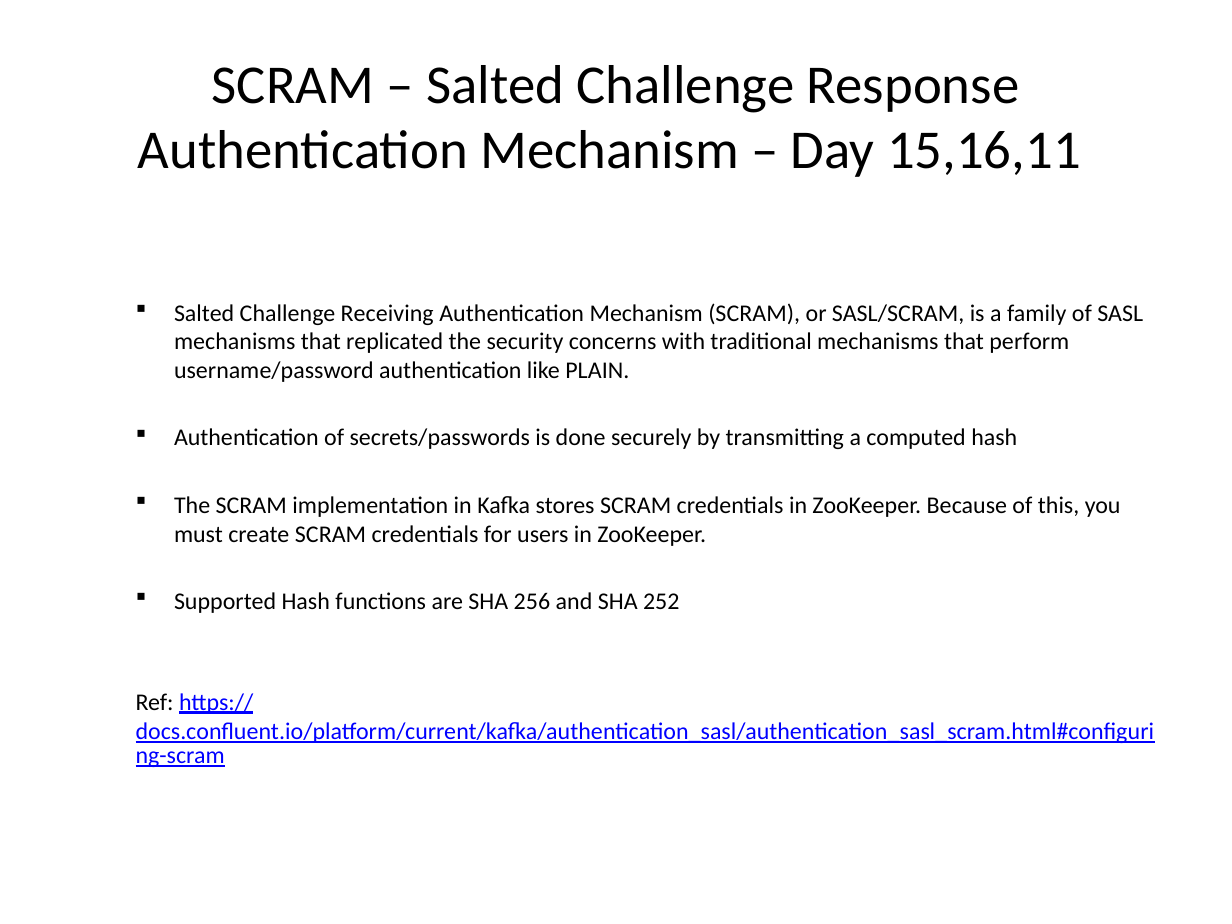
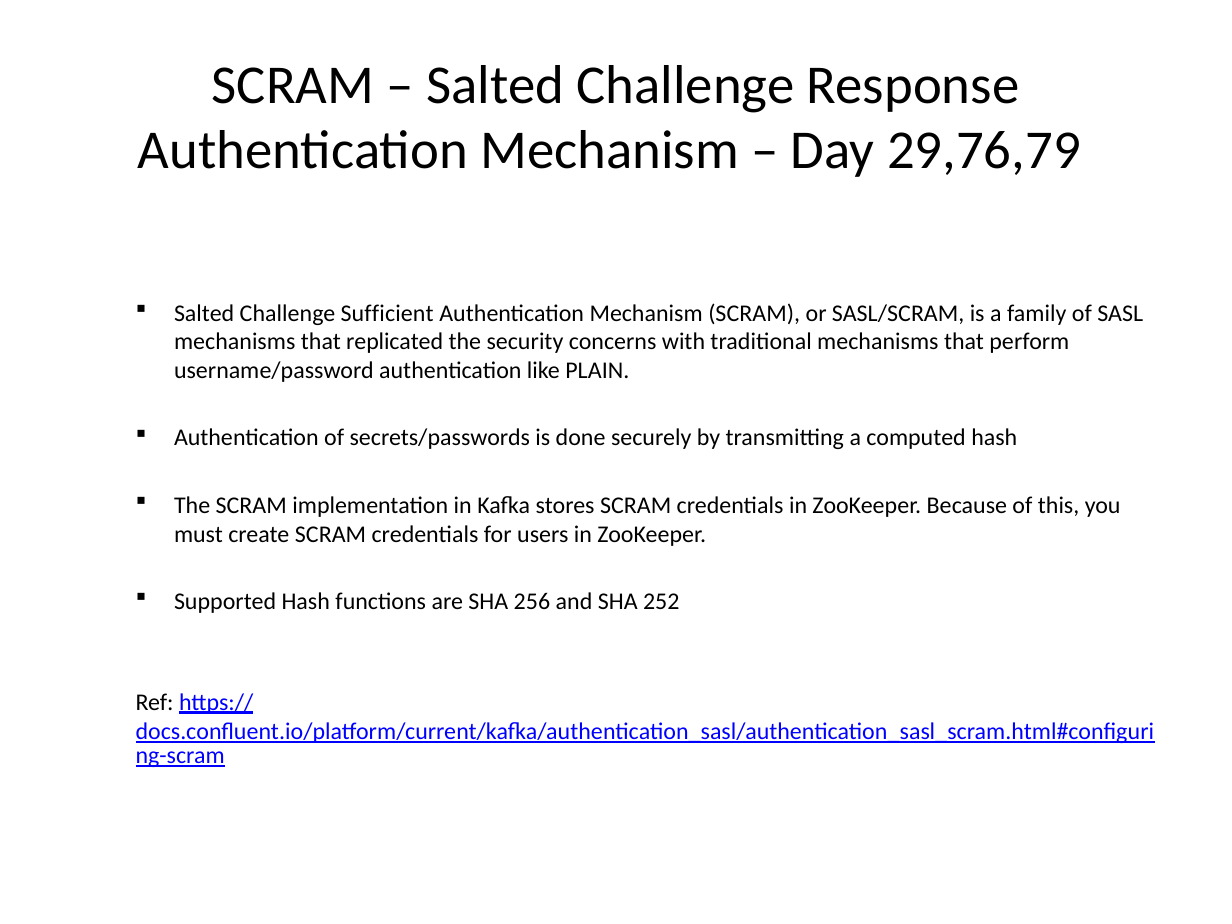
15,16,11: 15,16,11 -> 29,76,79 (984, 151)
Receiving: Receiving -> Sufficient (387, 313)
